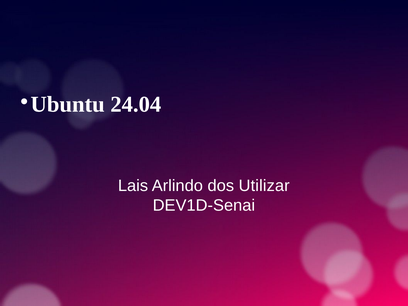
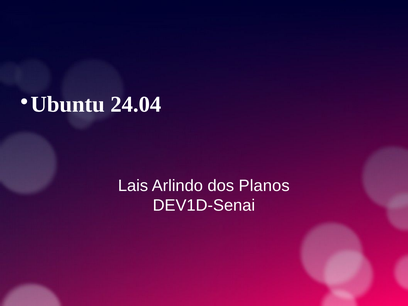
Utilizar: Utilizar -> Planos (264, 186)
